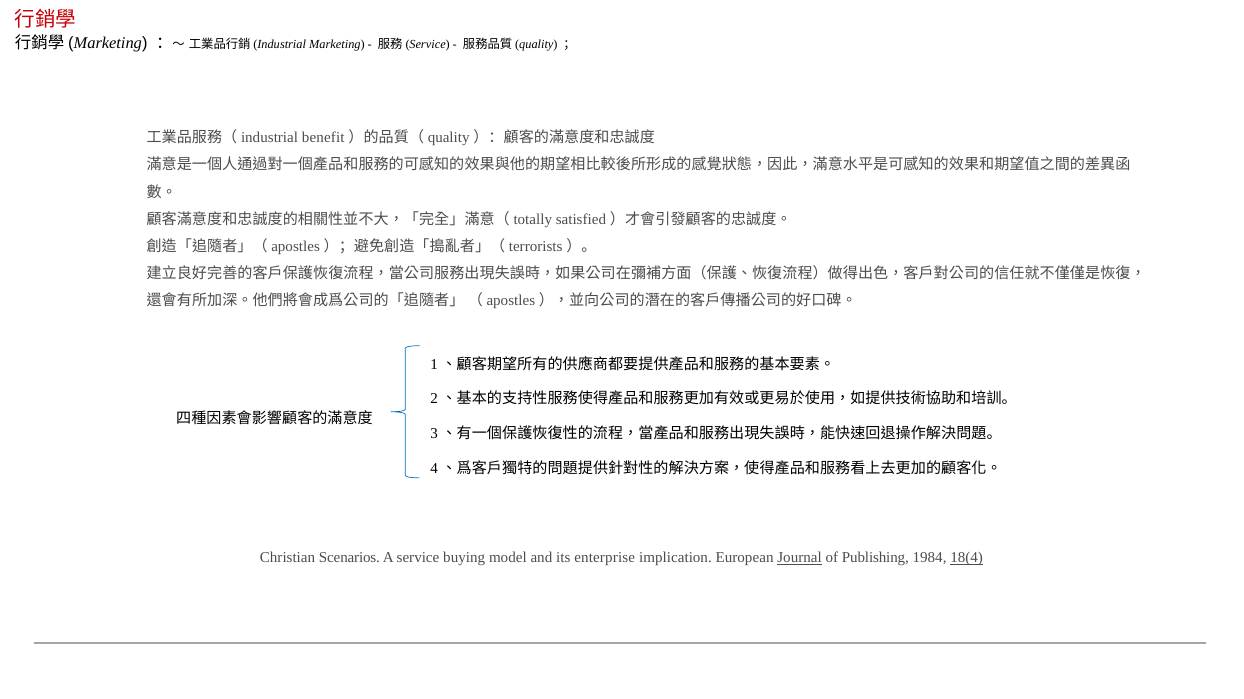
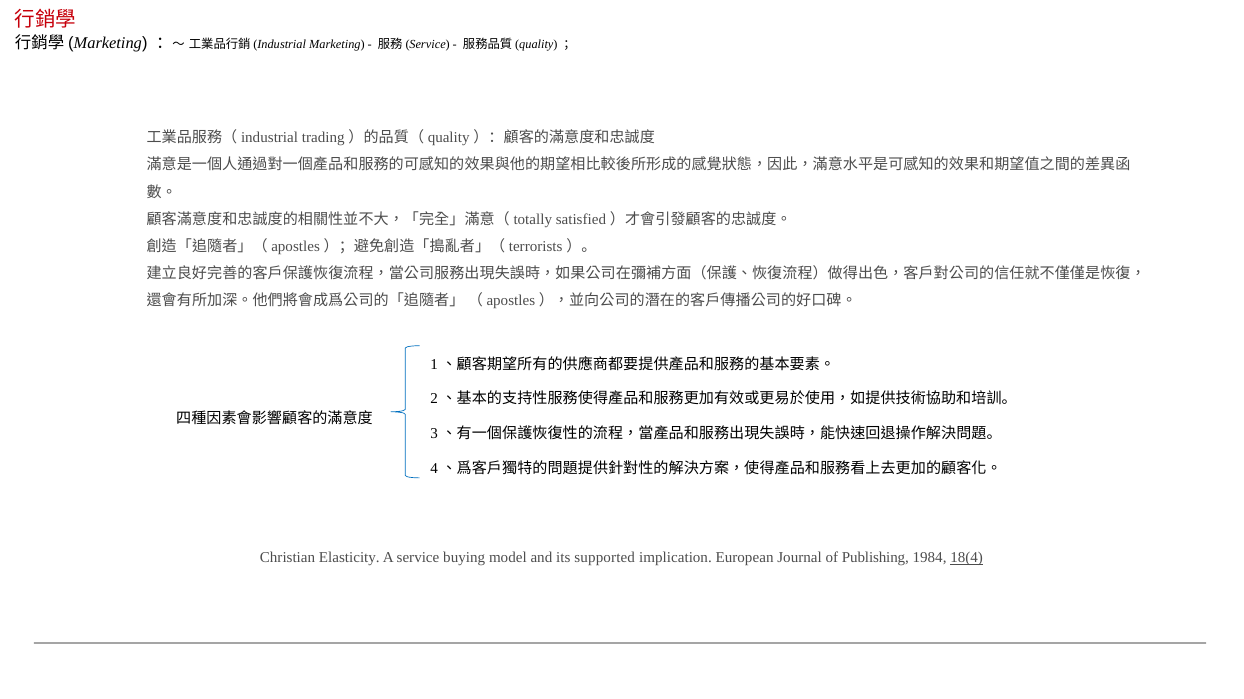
benefit: benefit -> trading (323, 138)
Scenarios: Scenarios -> Elasticity (349, 558)
enterprise: enterprise -> supported (605, 558)
Journal underline: present -> none (800, 558)
